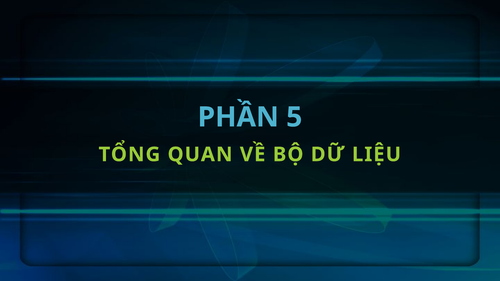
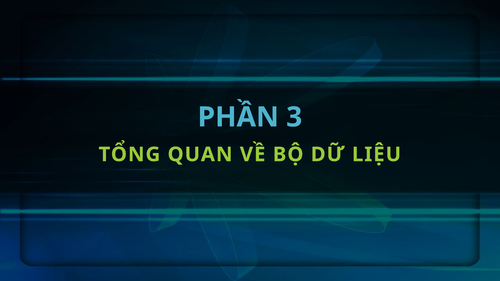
5: 5 -> 3 (294, 117)
